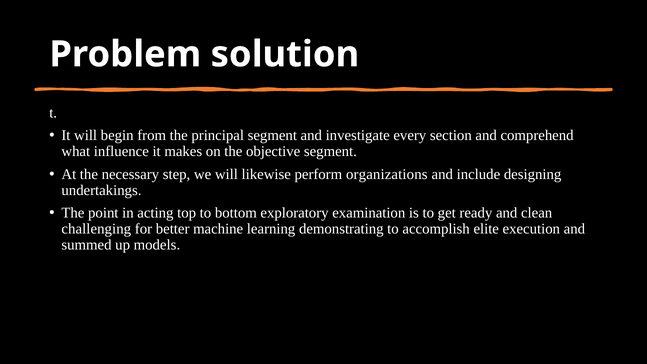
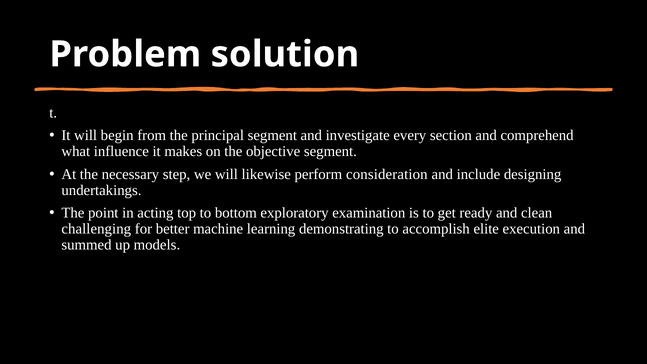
organizations: organizations -> consideration (387, 174)
